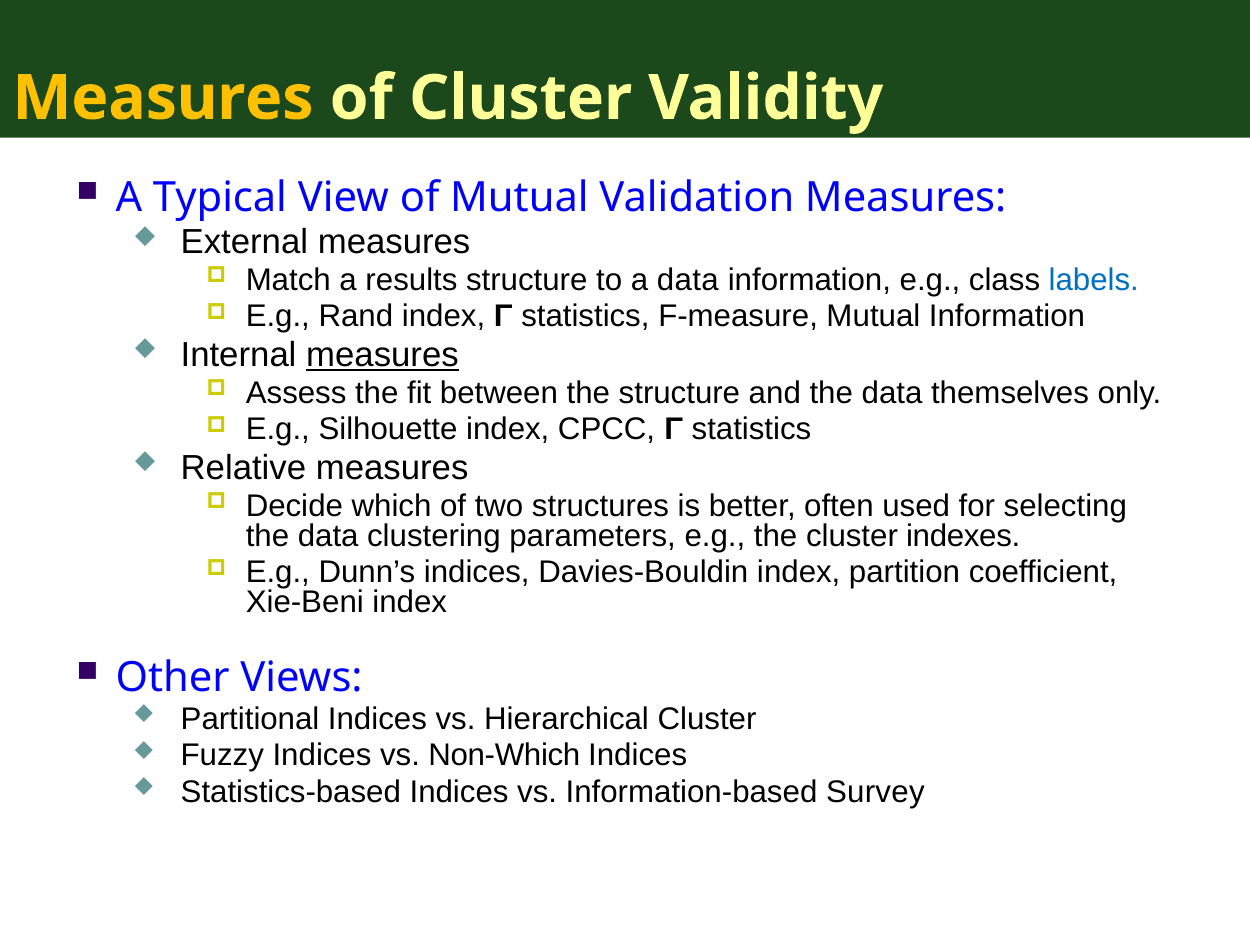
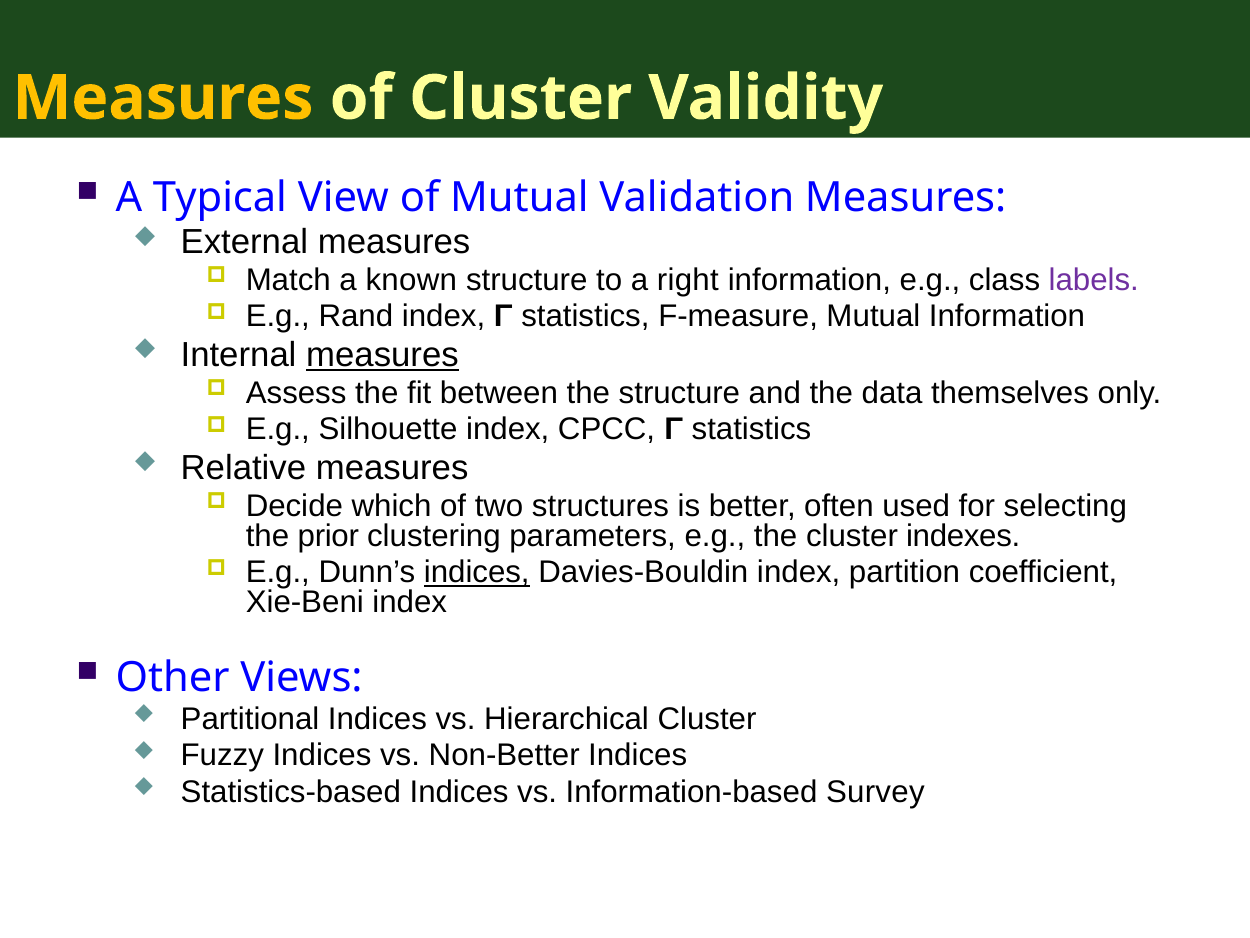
results: results -> known (411, 280)
a data: data -> right (688, 280)
labels colour: blue -> purple (1094, 280)
data: data -> prior (328, 536)
indices underline: none -> present (477, 572)
Non-Which: Non-Which -> Non-Better (504, 755)
